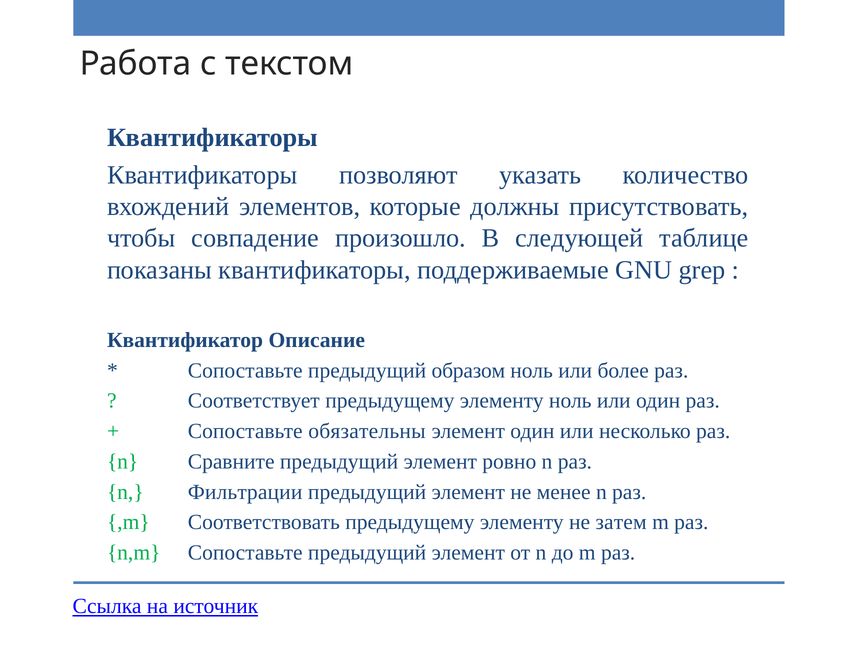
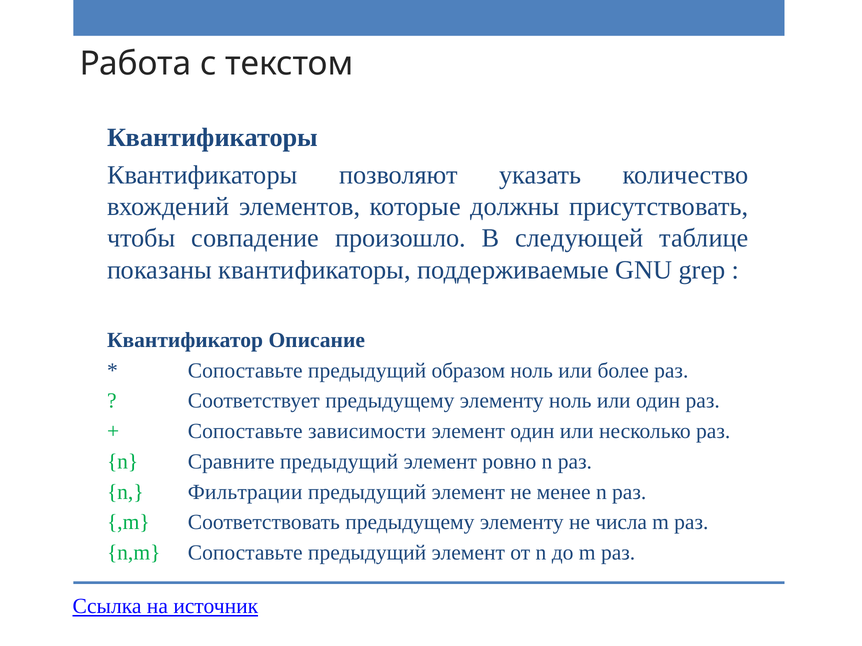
обязательны: обязательны -> зависимости (367, 432)
затем: затем -> числа (621, 523)
